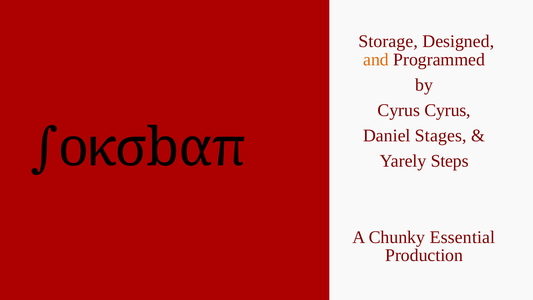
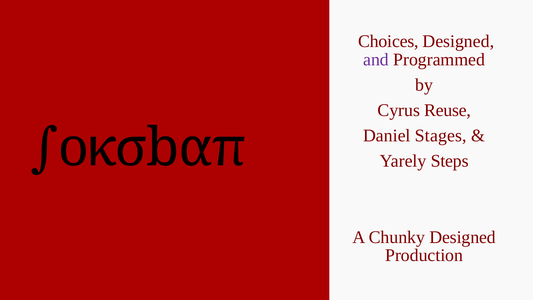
Storage: Storage -> Choices (388, 41)
and colour: orange -> purple (376, 59)
Cyrus Cyrus: Cyrus -> Reuse (448, 110)
Chunky Essential: Essential -> Designed (463, 237)
